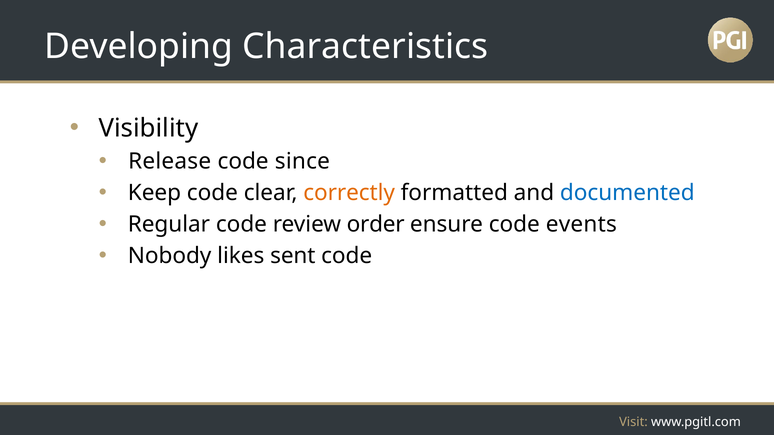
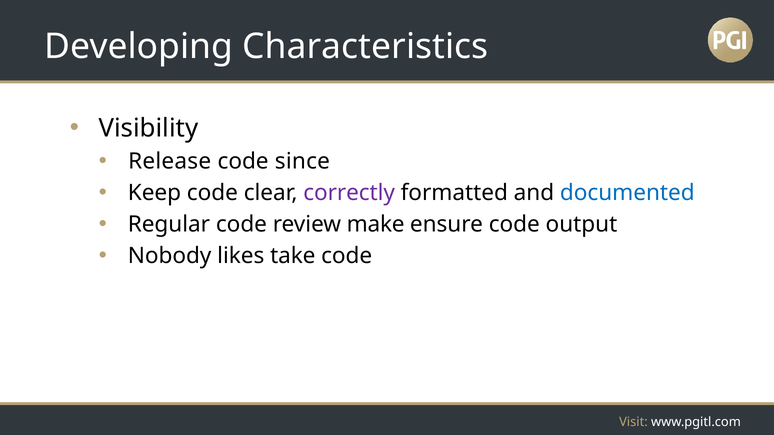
correctly colour: orange -> purple (349, 193)
order: order -> make (376, 225)
events: events -> output (581, 225)
sent: sent -> take (293, 256)
